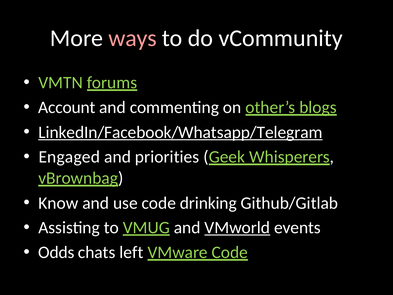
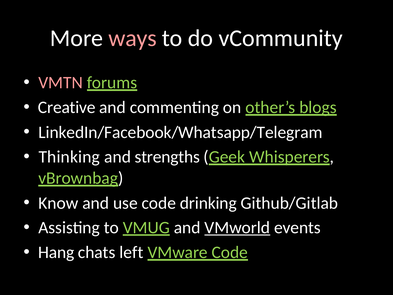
VMTN colour: light green -> pink (61, 82)
Account: Account -> Creative (67, 107)
LinkedIn/Facebook/Whatsapp/Telegram underline: present -> none (180, 132)
Engaged: Engaged -> Thinking (69, 157)
priorities: priorities -> strengths (167, 157)
Odds: Odds -> Hang (56, 252)
